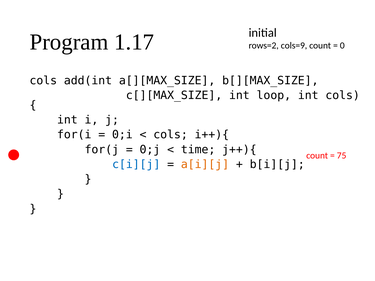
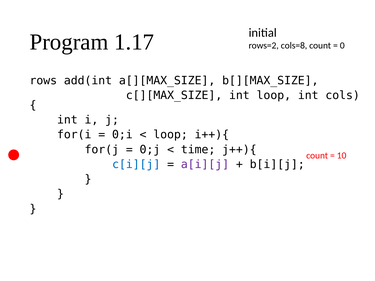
cols=9: cols=9 -> cols=8 (294, 46)
cols: cols -> rows (43, 81)
cols: cols -> loop (171, 135)
75: 75 -> 10 (342, 156)
a[i][j colour: orange -> purple (205, 164)
